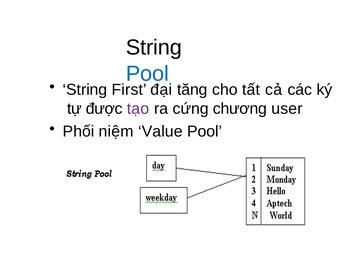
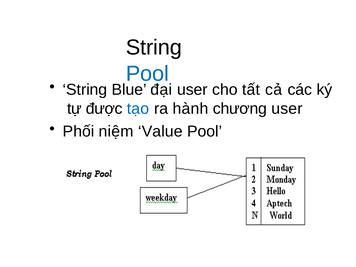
First: First -> Blue (129, 90)
đại tăng: tăng -> user (192, 90)
tạo colour: purple -> blue (138, 109)
cứng: cứng -> hành (191, 109)
